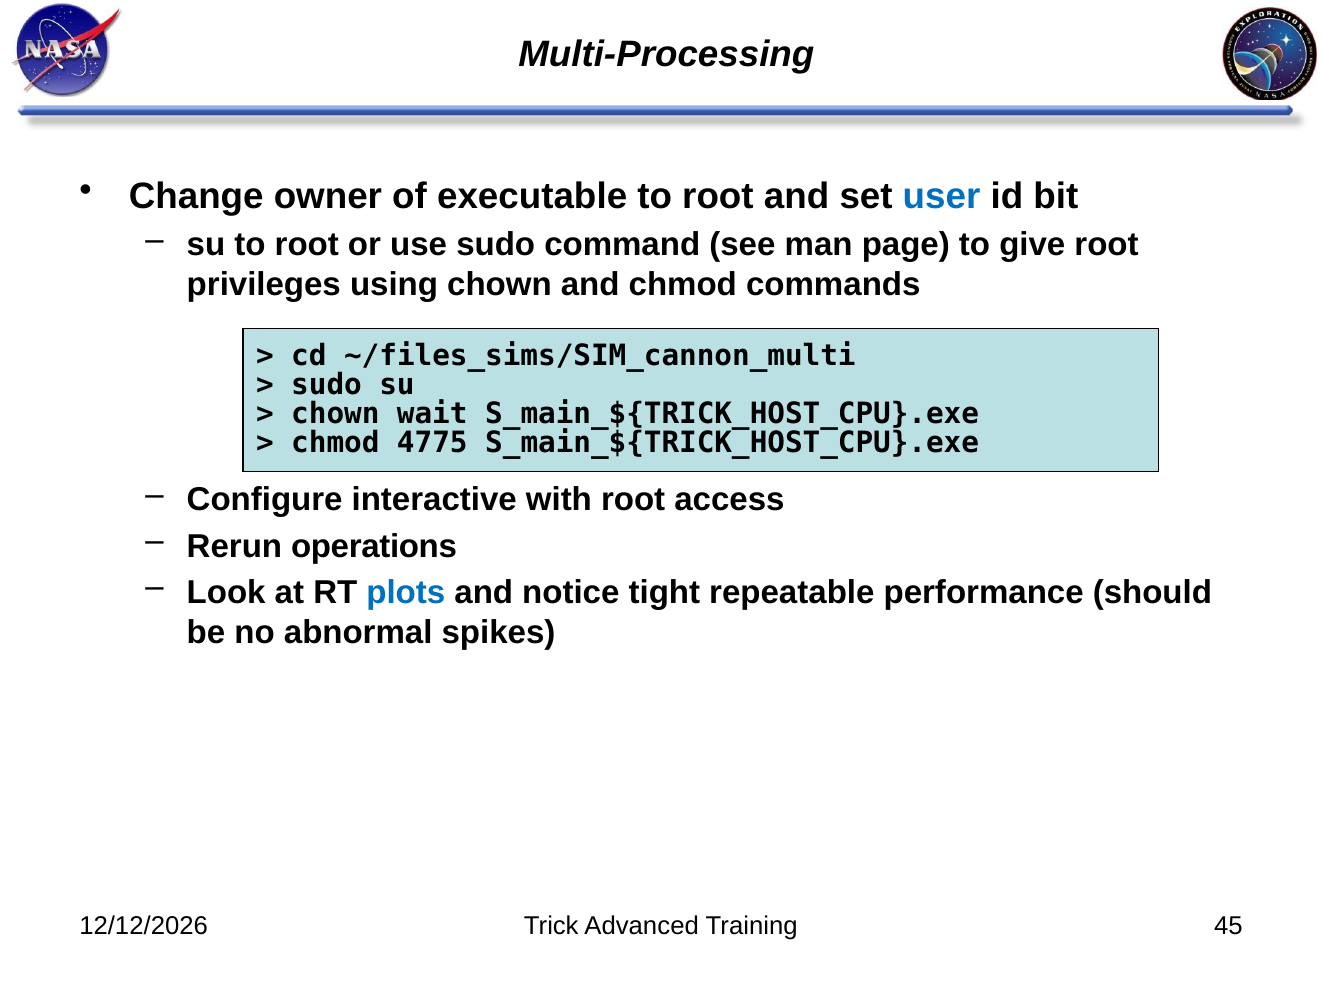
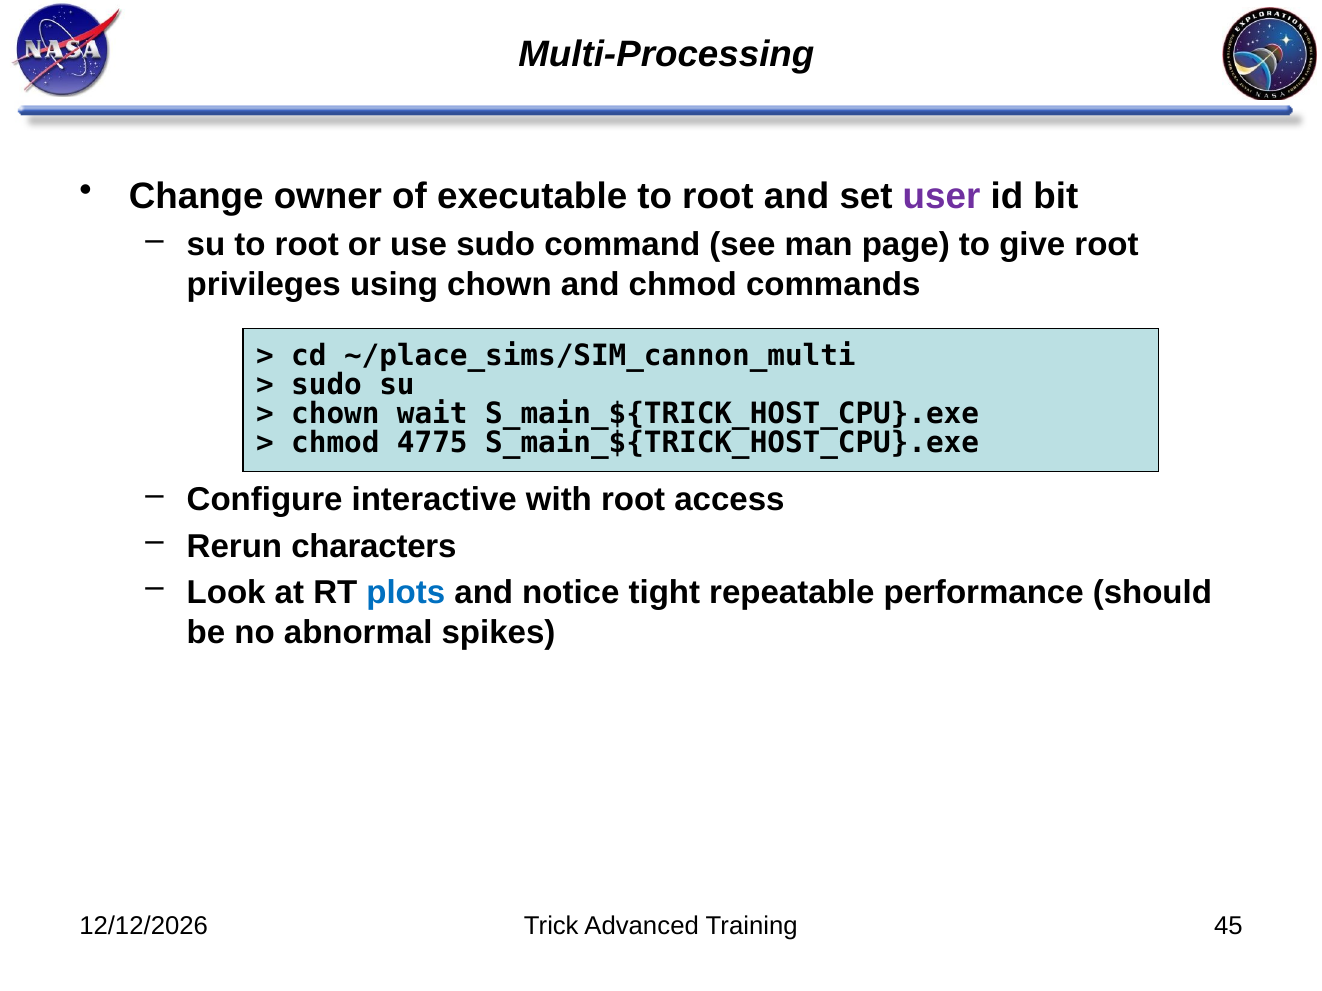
user colour: blue -> purple (942, 196)
~/files_sims/SIM_cannon_multi: ~/files_sims/SIM_cannon_multi -> ~/place_sims/SIM_cannon_multi (600, 356)
operations: operations -> characters (374, 547)
